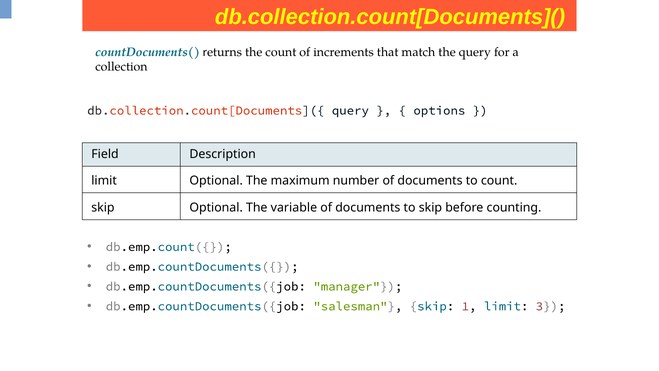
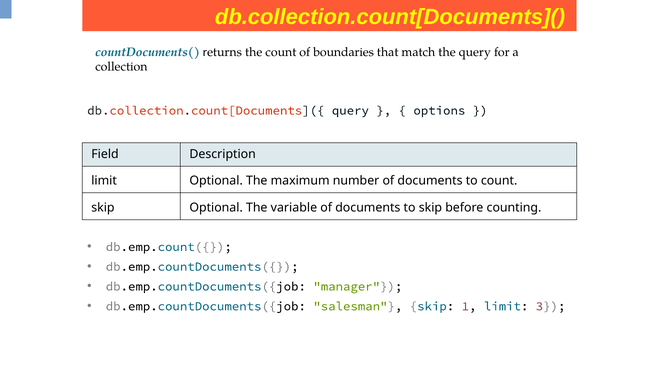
increments: increments -> boundaries (344, 52)
